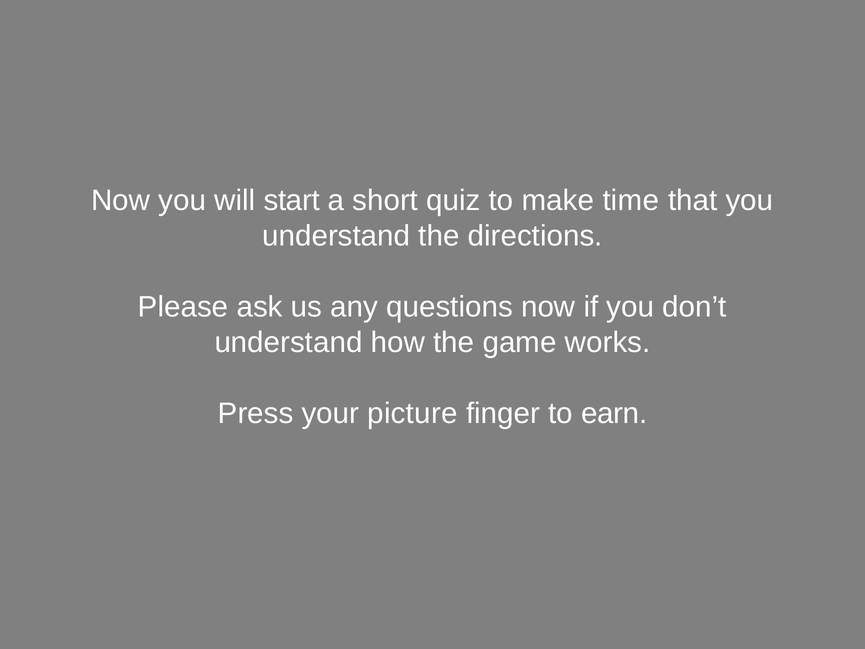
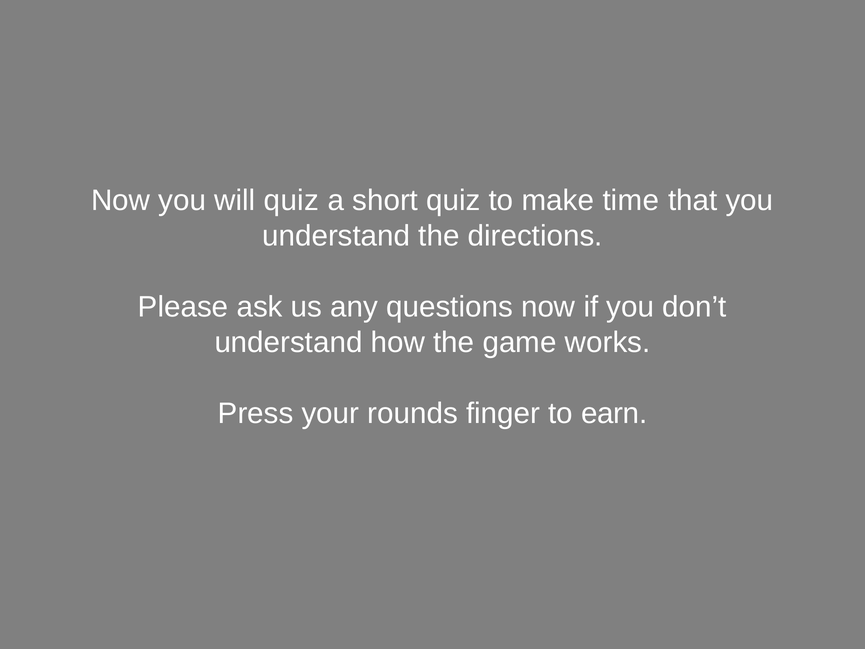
will start: start -> quiz (291, 201)
picture: picture -> rounds (413, 413)
